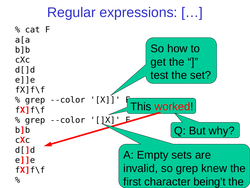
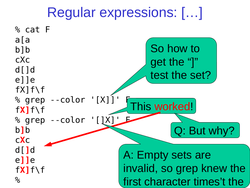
being’t: being’t -> times’t (210, 181)
